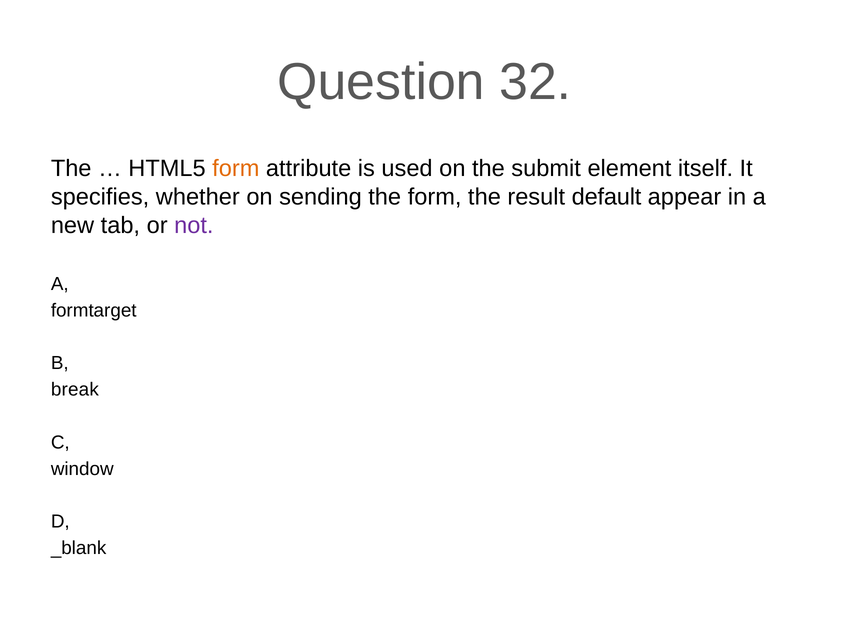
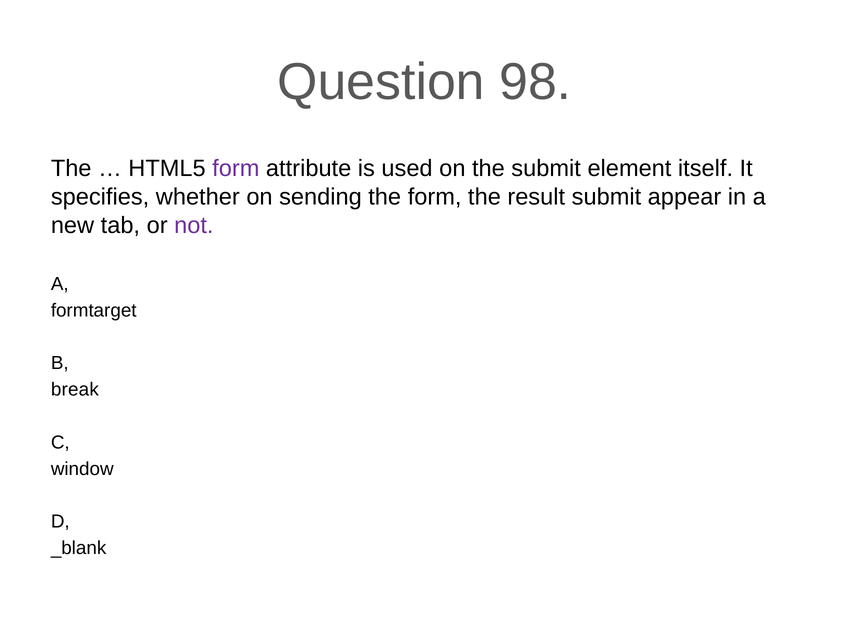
32: 32 -> 98 (535, 82)
form colour: orange -> purple (236, 169)
result default: default -> submit (606, 197)
